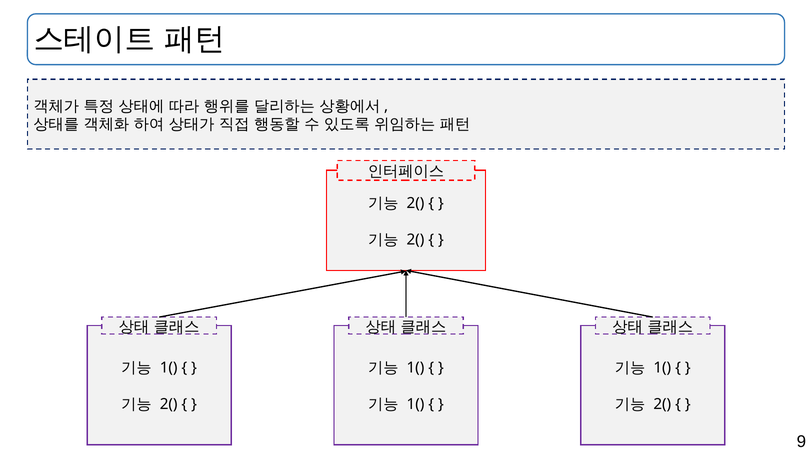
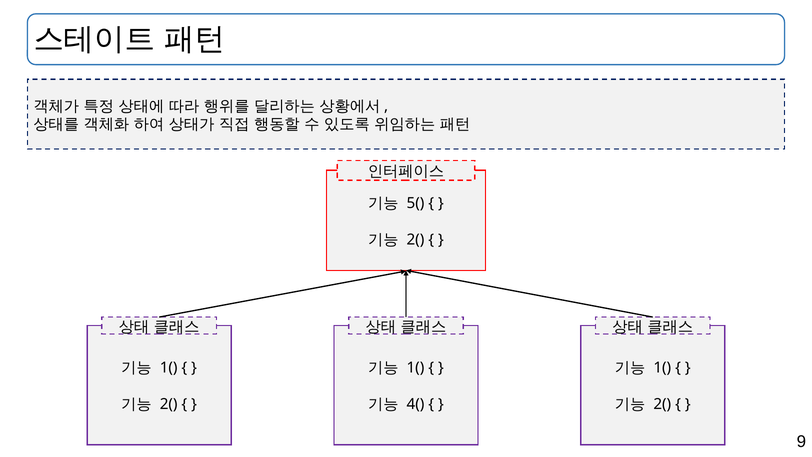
2(: 2( -> 5( (415, 203)
1(: 1( -> 4( (415, 404)
